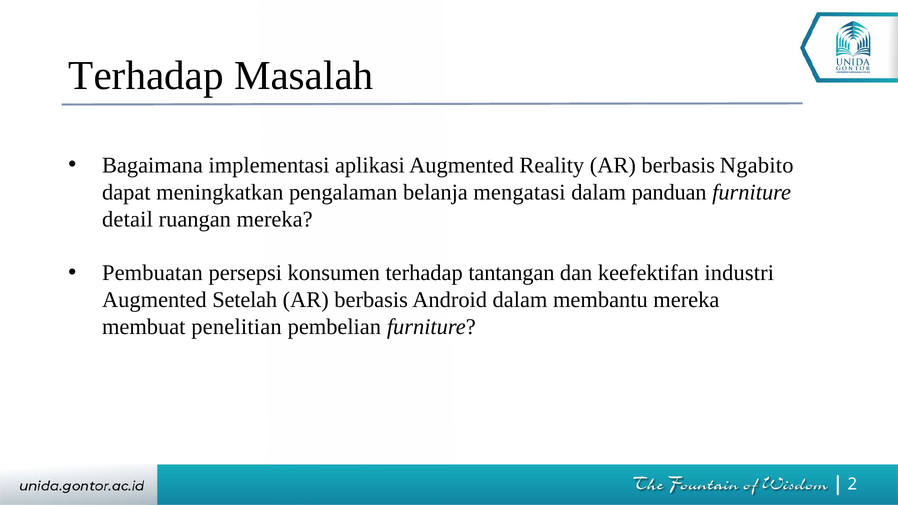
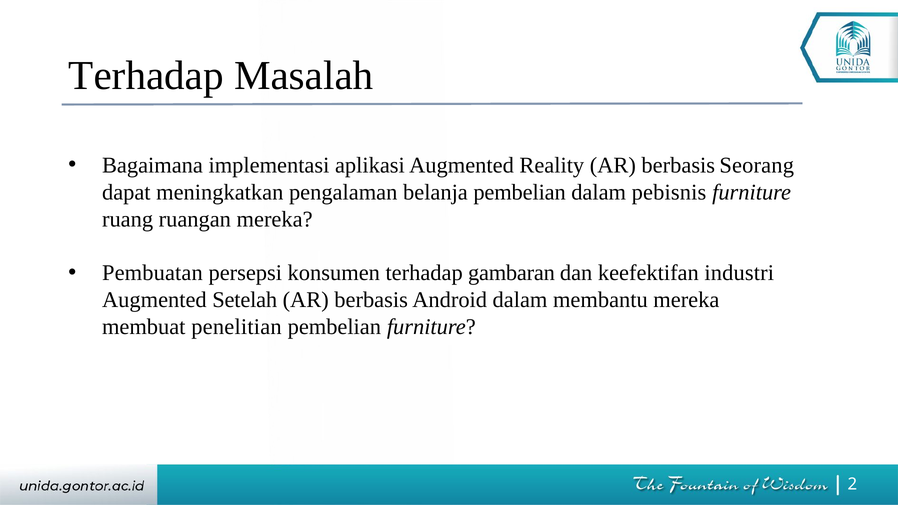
Ngabito: Ngabito -> Seorang (757, 165)
belanja mengatasi: mengatasi -> pembelian (520, 192)
panduan: panduan -> pebisnis (669, 192)
detail: detail -> ruang (128, 219)
tantangan: tantangan -> gambaran (511, 273)
